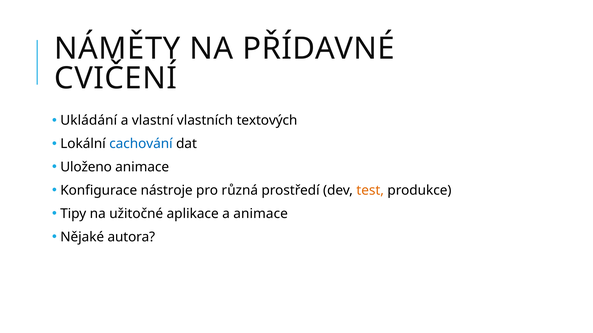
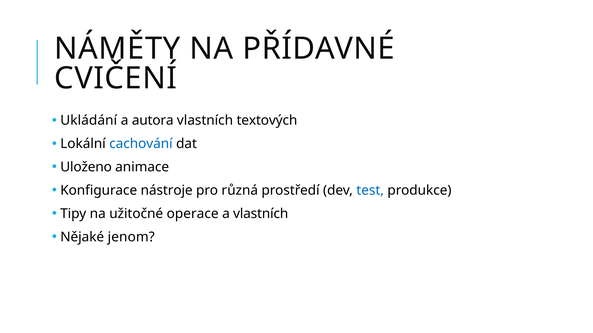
vlastní: vlastní -> autora (153, 121)
test colour: orange -> blue (370, 191)
aplikace: aplikace -> operace (193, 214)
a animace: animace -> vlastních (261, 214)
autora: autora -> jenom (131, 237)
